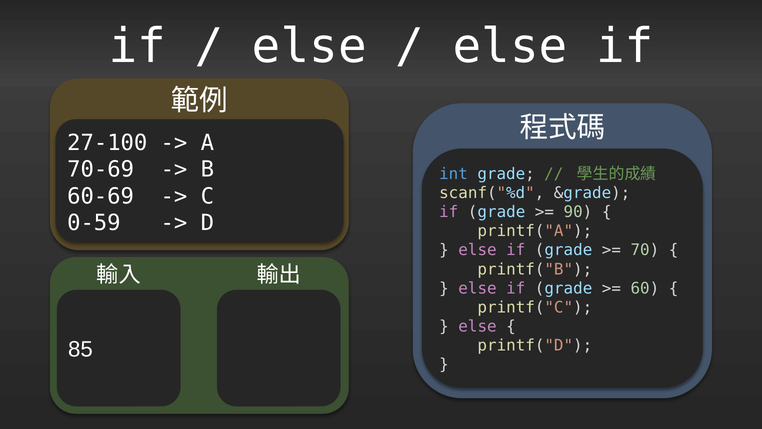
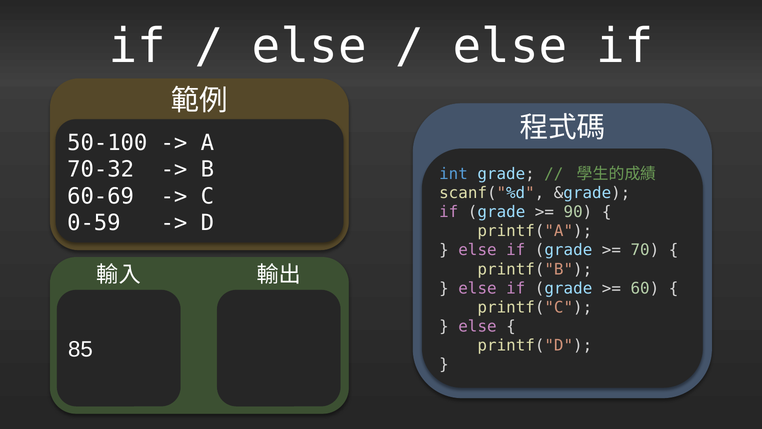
27-100: 27-100 -> 50-100 (107, 143)
70-69: 70-69 -> 70-32 (101, 169)
